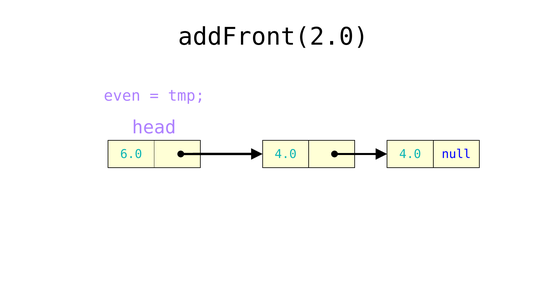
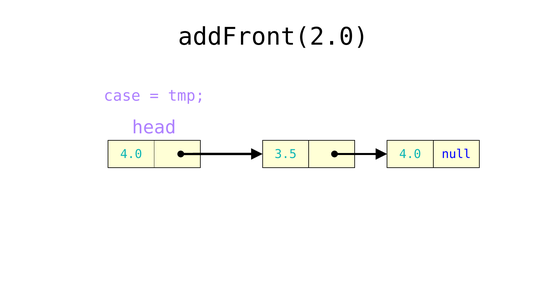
even: even -> case (122, 96)
6.0: 6.0 -> 4.0 (131, 154)
4.0: 4.0 -> 3.5 (286, 154)
